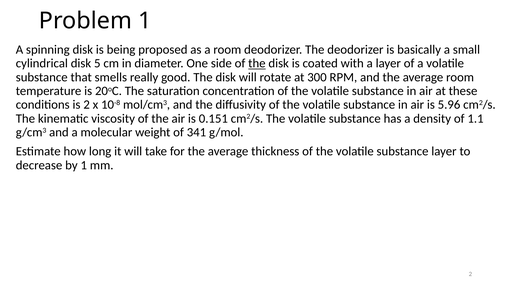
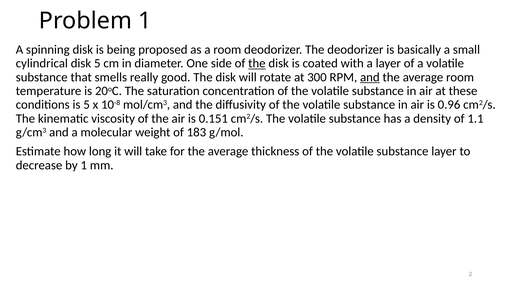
and underline: none -> present (370, 77)
is 2: 2 -> 5 (87, 105)
5.96: 5.96 -> 0.96 (449, 105)
341: 341 -> 183 (196, 132)
